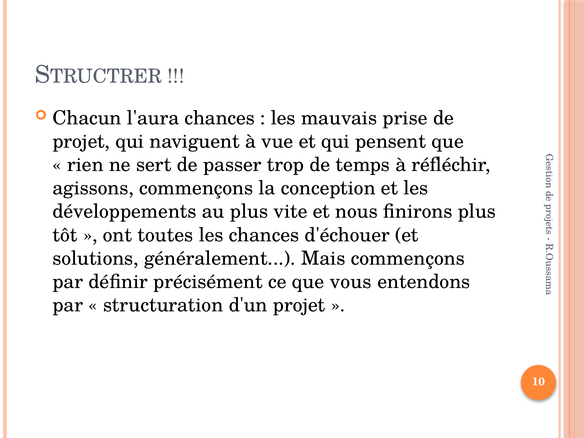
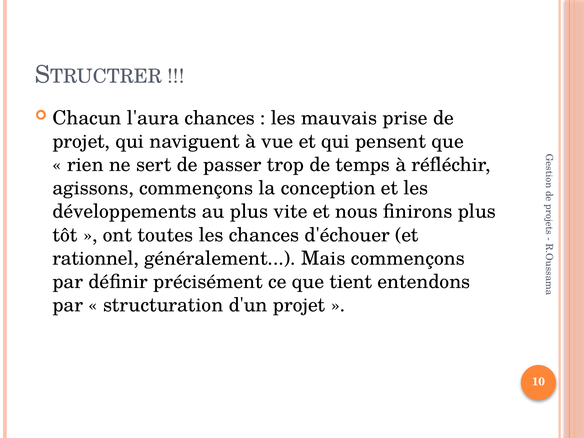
solutions: solutions -> rationnel (96, 258)
vous: vous -> tient (351, 282)
